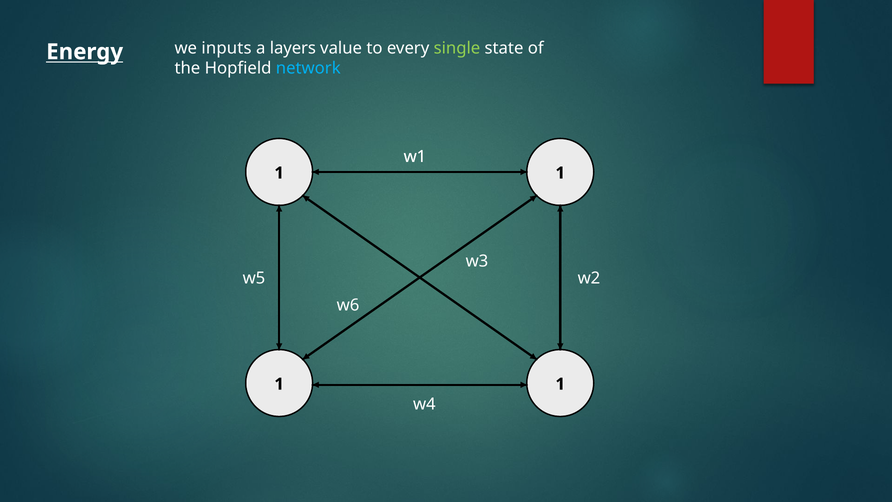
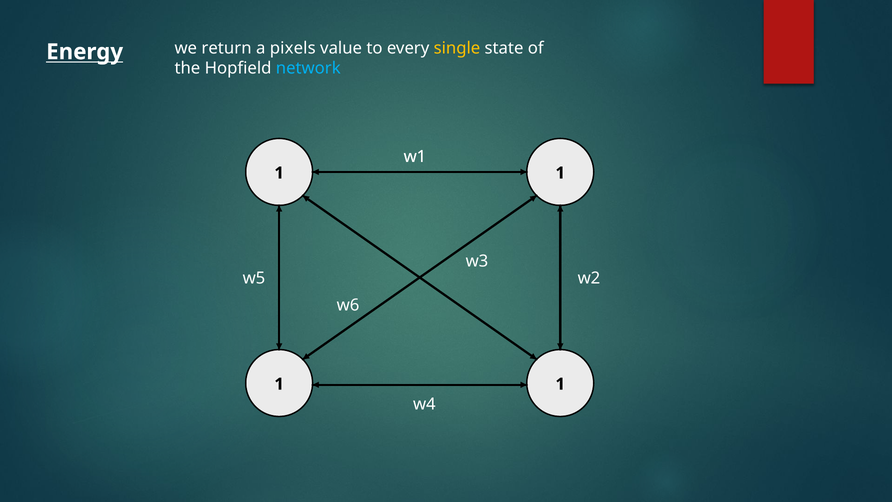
inputs: inputs -> return (227, 48)
layers: layers -> pixels (293, 48)
single colour: light green -> yellow (457, 48)
